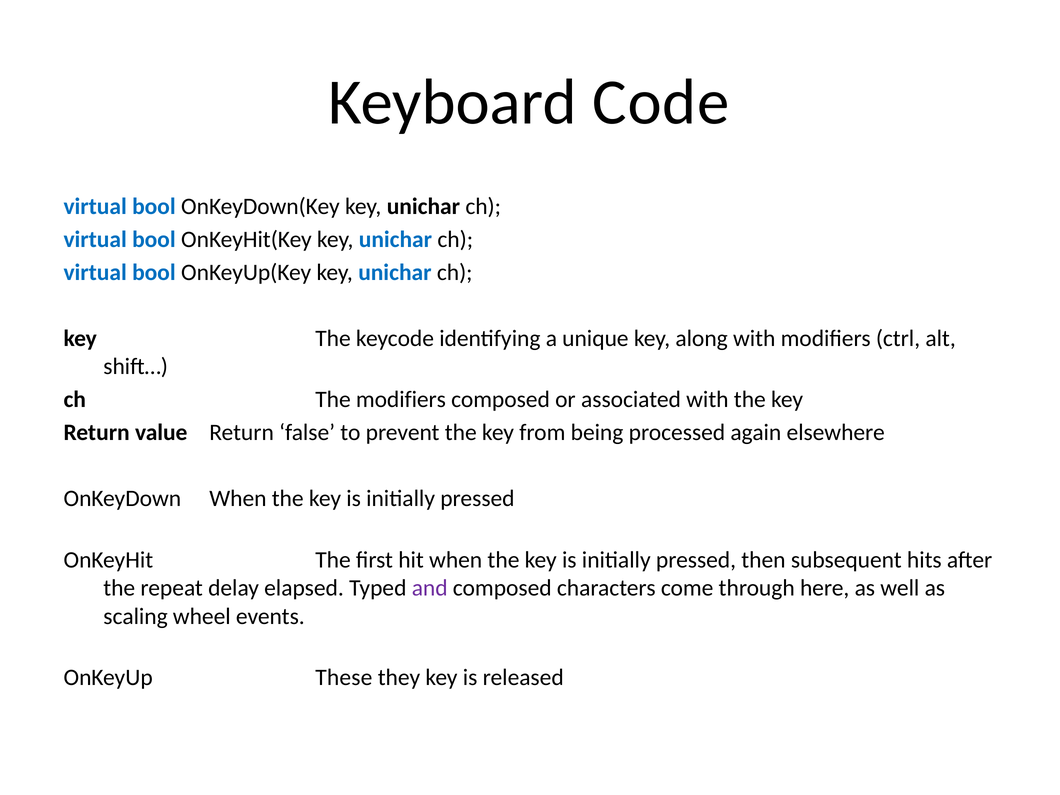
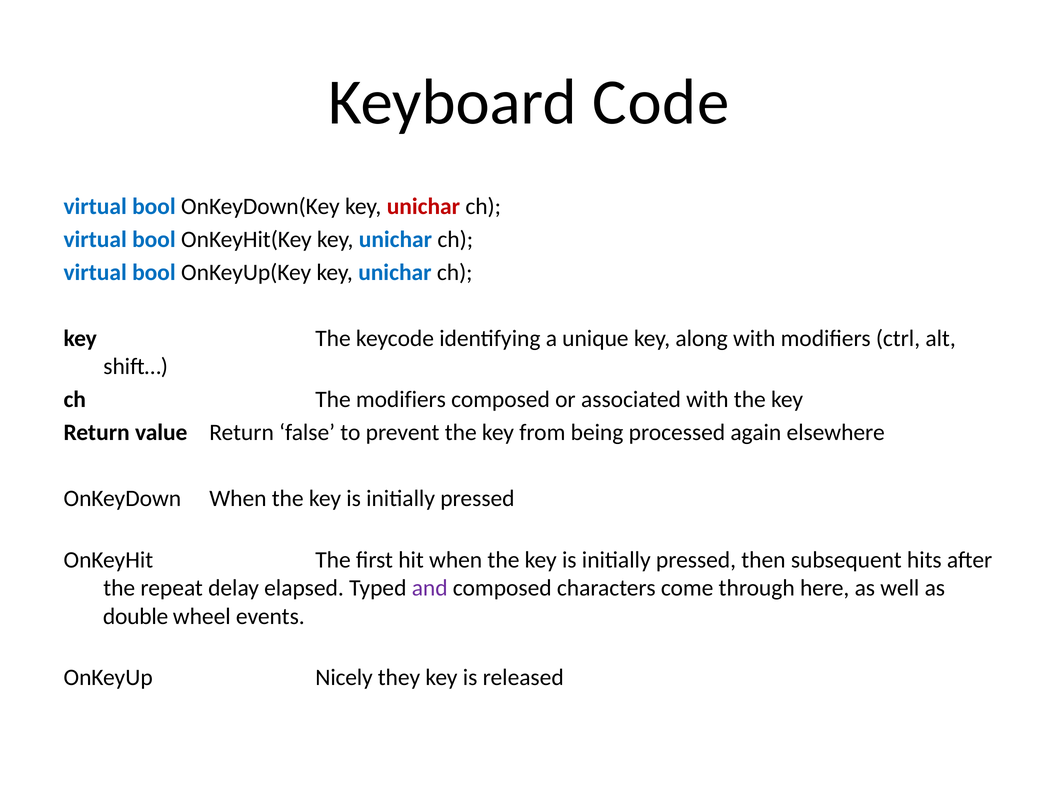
unichar colour: black -> red (423, 207)
scaling: scaling -> double (136, 616)
These: These -> Nicely (344, 678)
